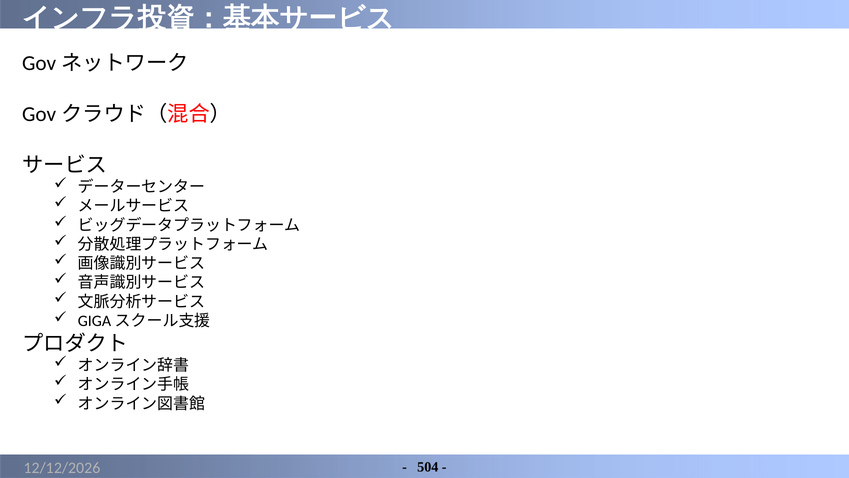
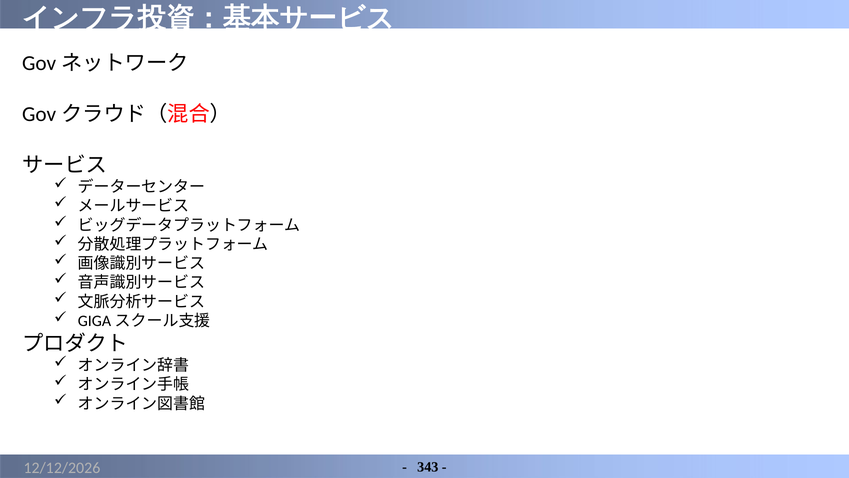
504: 504 -> 343 (428, 467)
